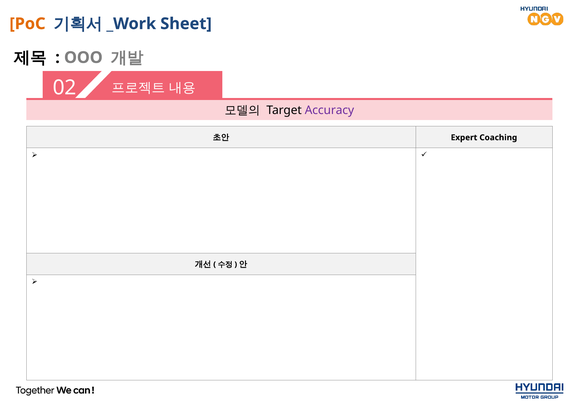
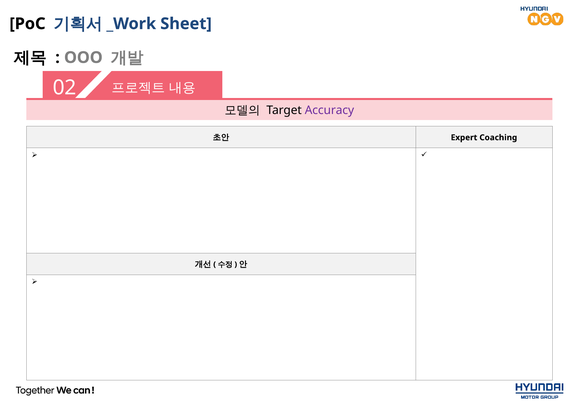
PoC colour: orange -> black (27, 24)
